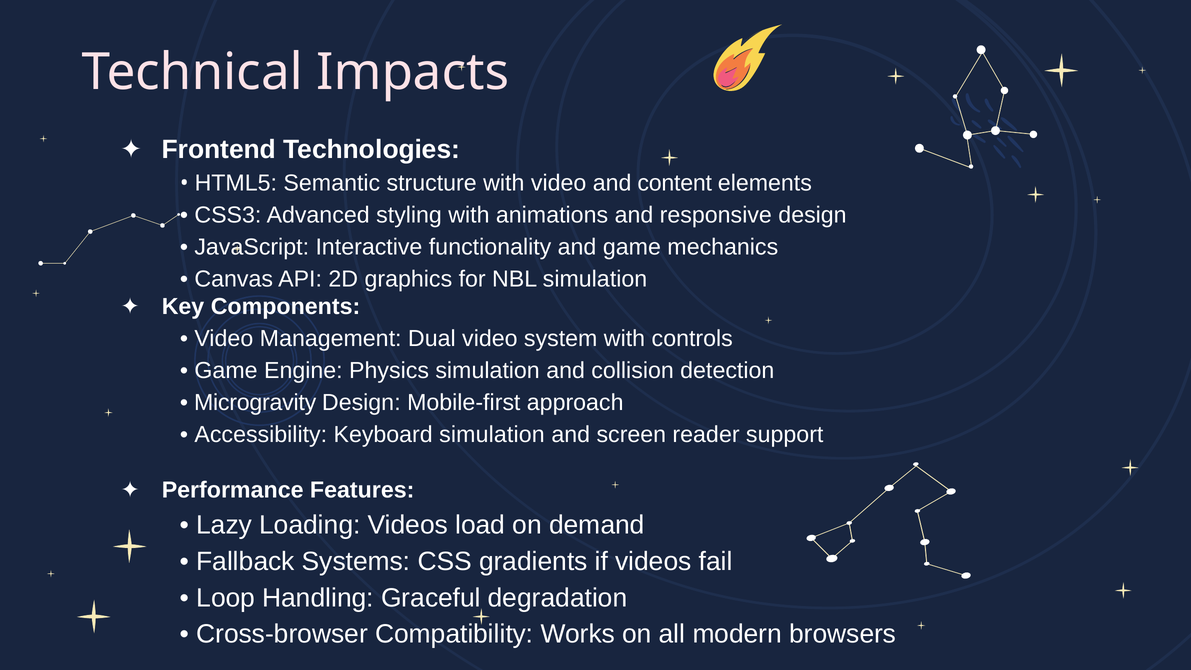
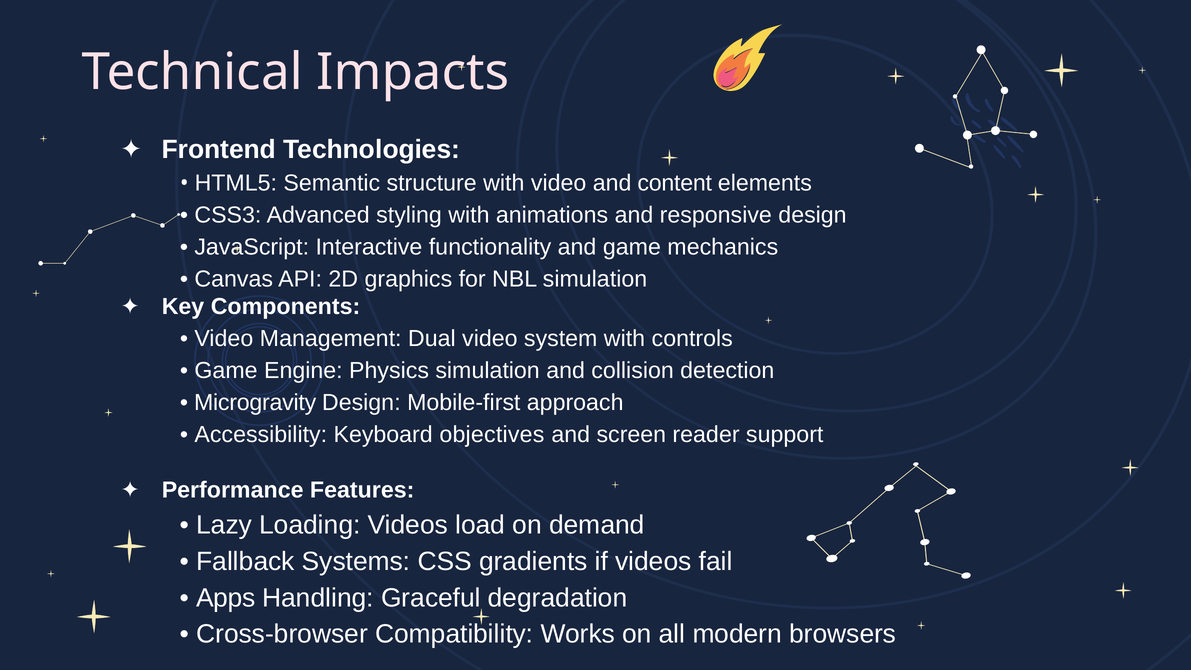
Keyboard simulation: simulation -> objectives (492, 434)
Loop: Loop -> Apps (226, 598)
